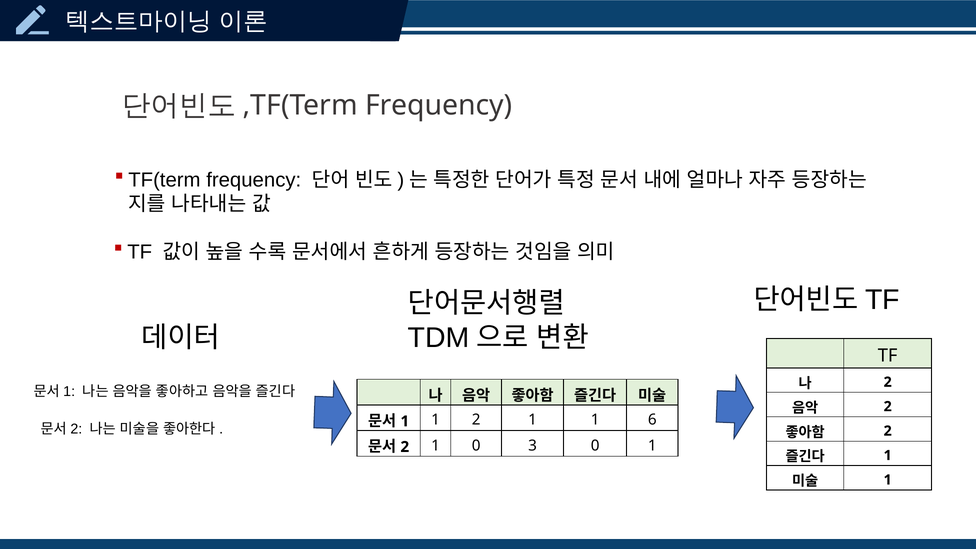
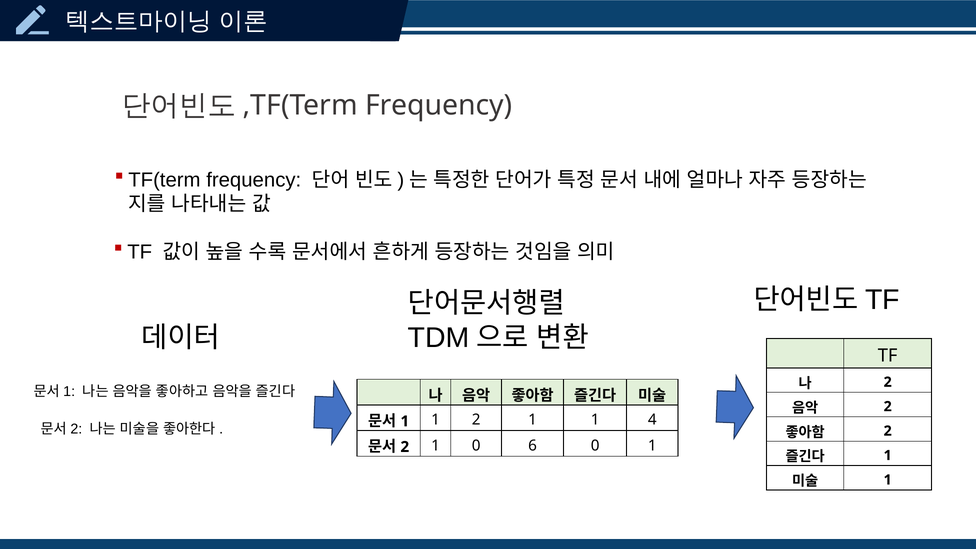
6: 6 -> 4 (652, 420)
3: 3 -> 6 (533, 446)
